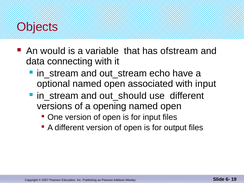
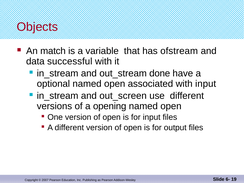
would: would -> match (53, 51)
connecting: connecting -> successful (70, 61)
echo: echo -> done (160, 73)
out_should: out_should -> out_screen (123, 96)
